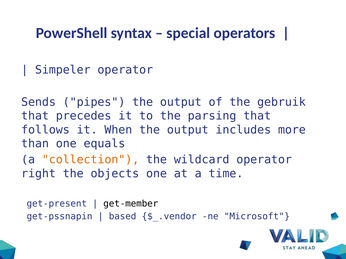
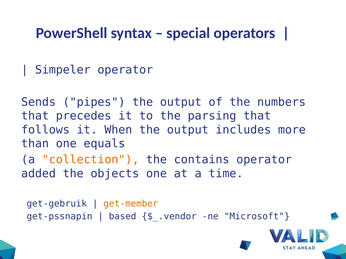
gebruik: gebruik -> numbers (281, 102)
wildcard: wildcard -> contains (202, 160)
right: right -> added (39, 174)
get-present: get-present -> get-gebruik (57, 204)
get-member colour: black -> orange (131, 204)
